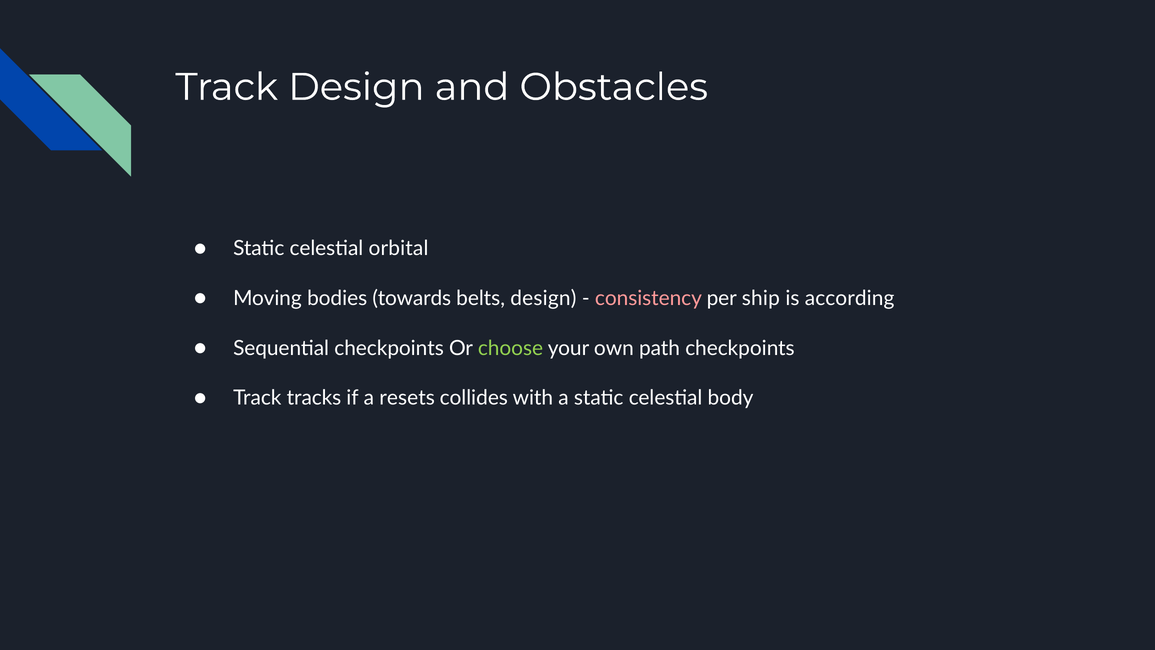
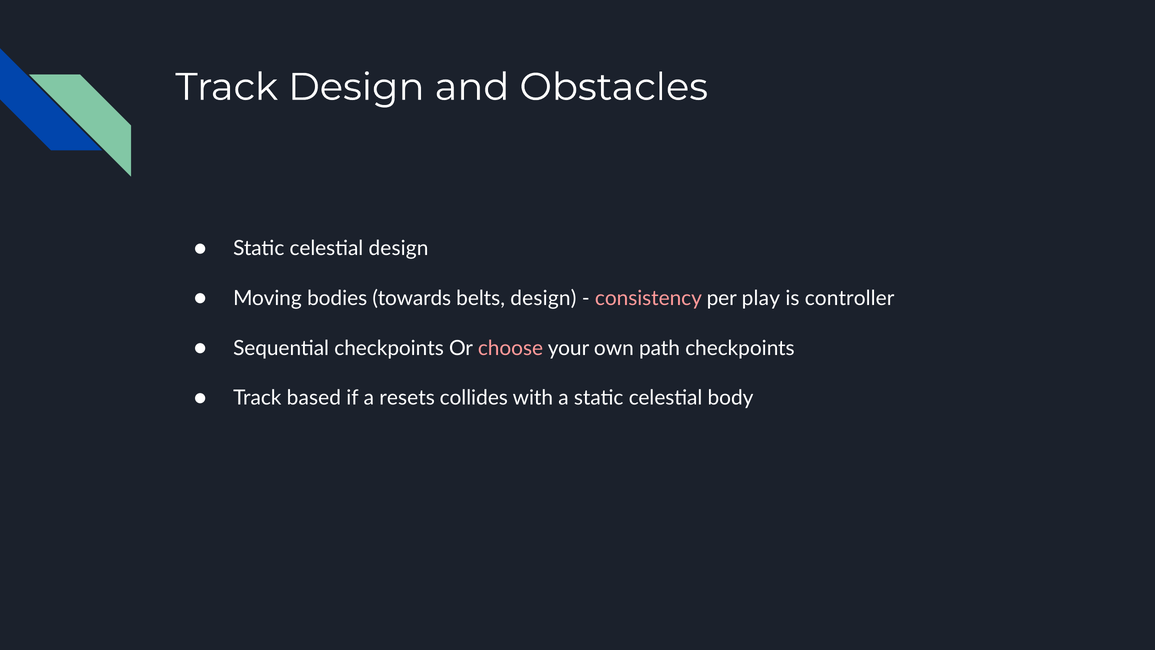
celestial orbital: orbital -> design (399, 248)
ship: ship -> play (761, 298)
according: according -> controller (850, 298)
choose colour: light green -> pink (510, 348)
tracks: tracks -> based (314, 398)
